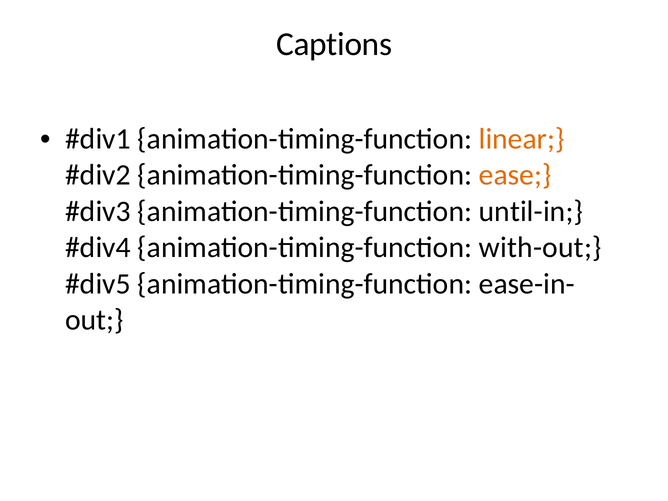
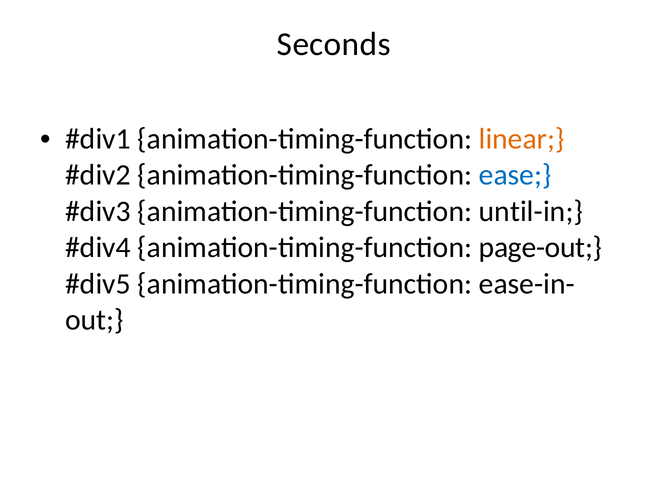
Captions: Captions -> Seconds (334, 44)
ease colour: orange -> blue (515, 175)
with-out: with-out -> page-out (540, 248)
